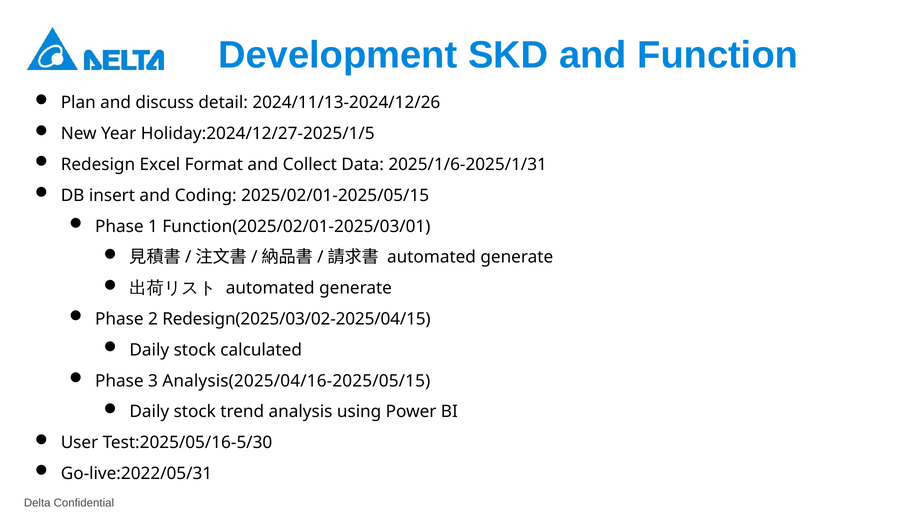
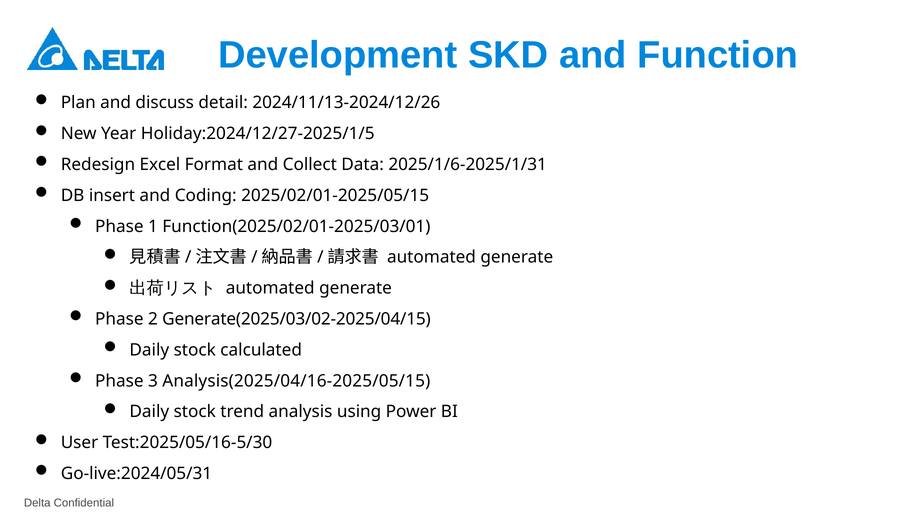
Redesign(2025/03/02-2025/04/15: Redesign(2025/03/02-2025/04/15 -> Generate(2025/03/02-2025/04/15 (296, 319)
Go-live:2022/05/31: Go-live:2022/05/31 -> Go-live:2024/05/31 (136, 474)
